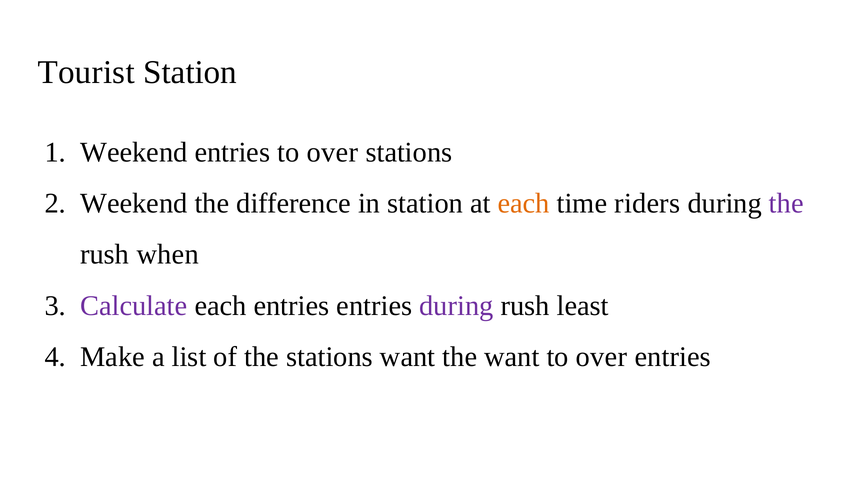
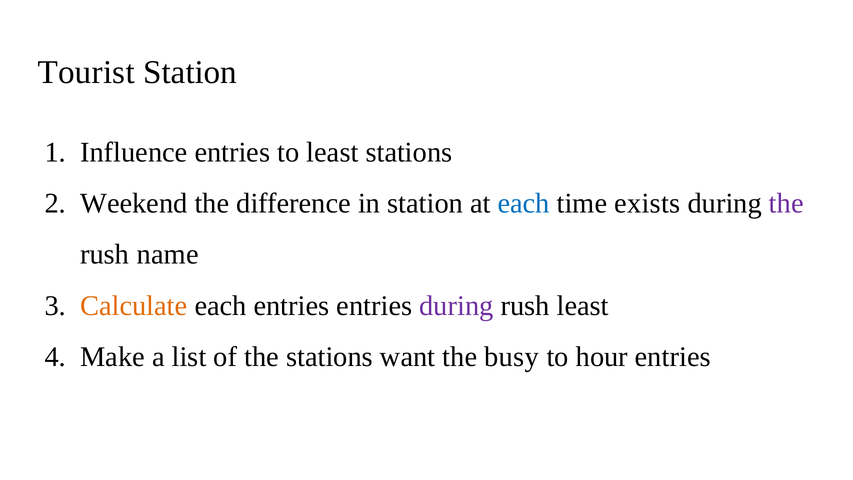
Weekend: Weekend -> Influence (134, 152)
entries to over: over -> least (332, 152)
each colour: orange -> blue (524, 203)
riders: riders -> exists (647, 203)
when: when -> name (168, 255)
Calculate colour: purple -> orange (134, 306)
the want: want -> busy (512, 357)
over: over -> hour (602, 357)
